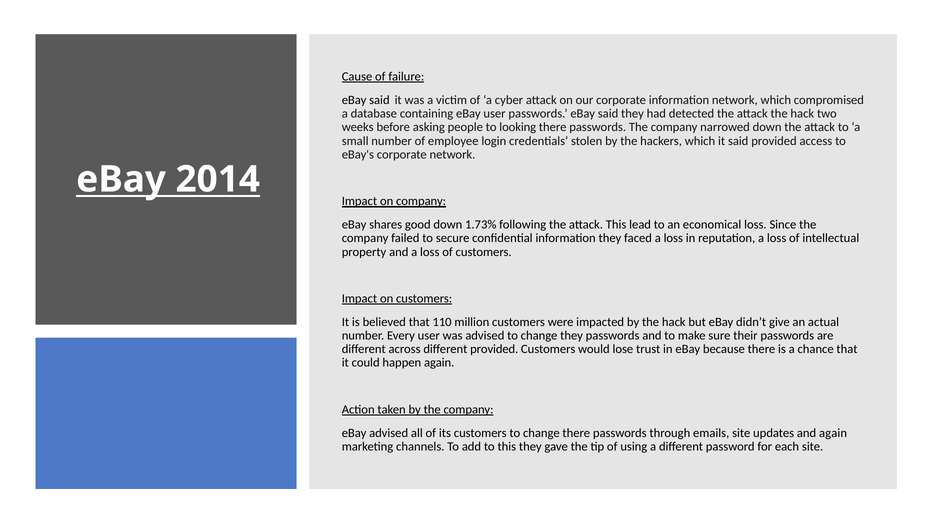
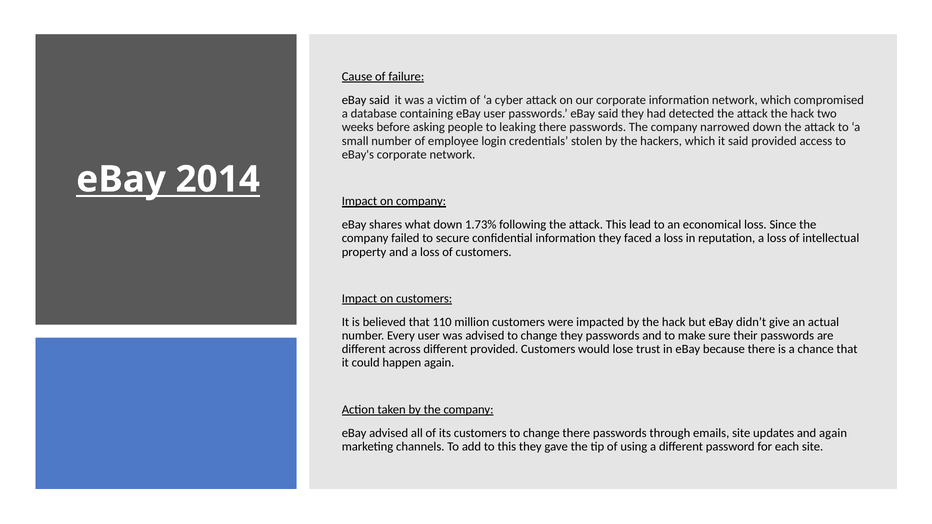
looking: looking -> leaking (518, 127)
good: good -> what (418, 225)
